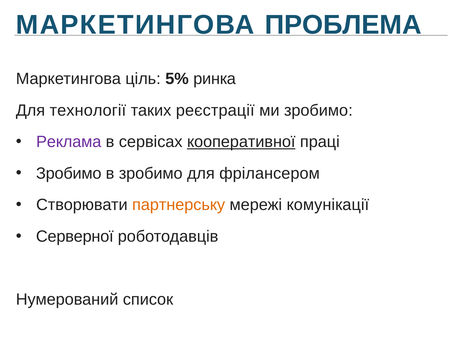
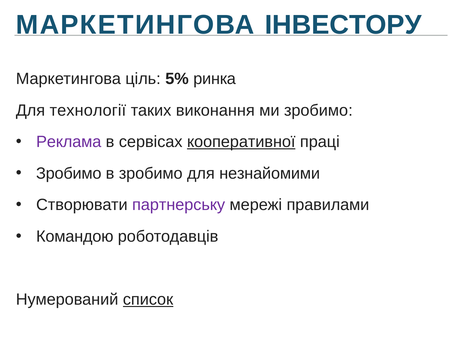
ПРОБЛЕМА: ПРОБЛЕМА -> ІНВЕСТОРУ (343, 25)
реєстрації: реєстрації -> виконання (215, 110)
фрілансером: фрілансером -> незнайомими (270, 173)
партнерську colour: orange -> purple (179, 205)
комунікації: комунікації -> правилами (328, 205)
Серверної: Серверної -> Командою (75, 236)
список underline: none -> present (148, 299)
